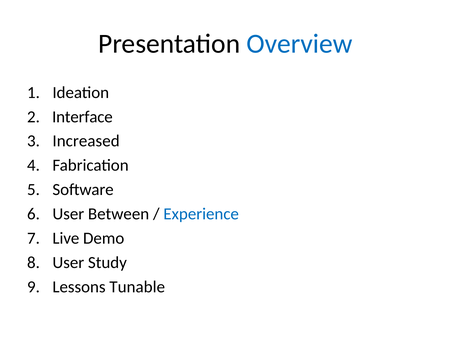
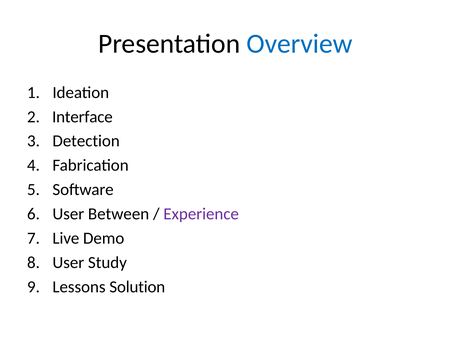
Increased: Increased -> Detection (86, 141)
Experience colour: blue -> purple (201, 214)
Tunable: Tunable -> Solution (137, 287)
